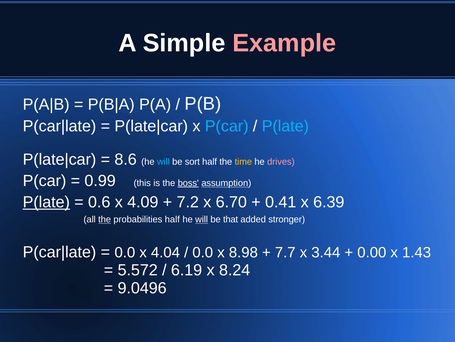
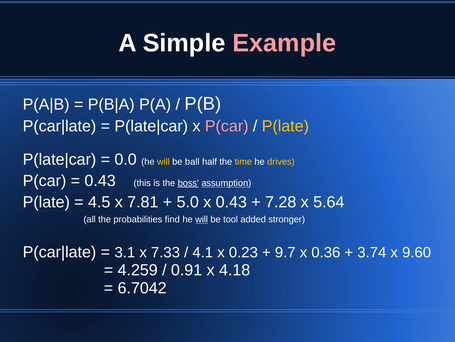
P(car colour: light blue -> pink (227, 126)
P(late colour: light blue -> yellow (285, 126)
8.6: 8.6 -> 0.0 (126, 159)
will colour: light blue -> yellow (163, 161)
sort: sort -> ball (192, 161)
drives colour: pink -> yellow (281, 161)
0.99: 0.99 -> 0.43 (100, 180)
P(late underline: present -> none (46, 202)
0.6: 0.6 -> 4.5 (99, 202)
4.09: 4.09 -> 7.81 (143, 202)
7.2: 7.2 -> 5.0 (188, 202)
x 6.70: 6.70 -> 0.43 (231, 202)
0.41: 0.41 -> 7.28 (281, 202)
6.39: 6.39 -> 5.64 (329, 202)
the underline: present -> none (105, 219)
probabilities half: half -> find (172, 219)
that: that -> tool (231, 219)
0.0: 0.0 -> 3.1 (125, 252)
4.04: 4.04 -> 7.33 (165, 252)
0.0: 0.0 -> 4.1 (203, 252)
8.98: 8.98 -> 0.23 (243, 252)
7.7: 7.7 -> 9.7 (285, 252)
3.44: 3.44 -> 0.36 (326, 252)
0.00: 0.00 -> 3.74 (372, 252)
1.43: 1.43 -> 9.60 (417, 252)
5.572: 5.572 -> 4.259 (138, 270)
6.19: 6.19 -> 0.91 (187, 270)
8.24: 8.24 -> 4.18 (235, 270)
9.0496: 9.0496 -> 6.7042 (142, 288)
